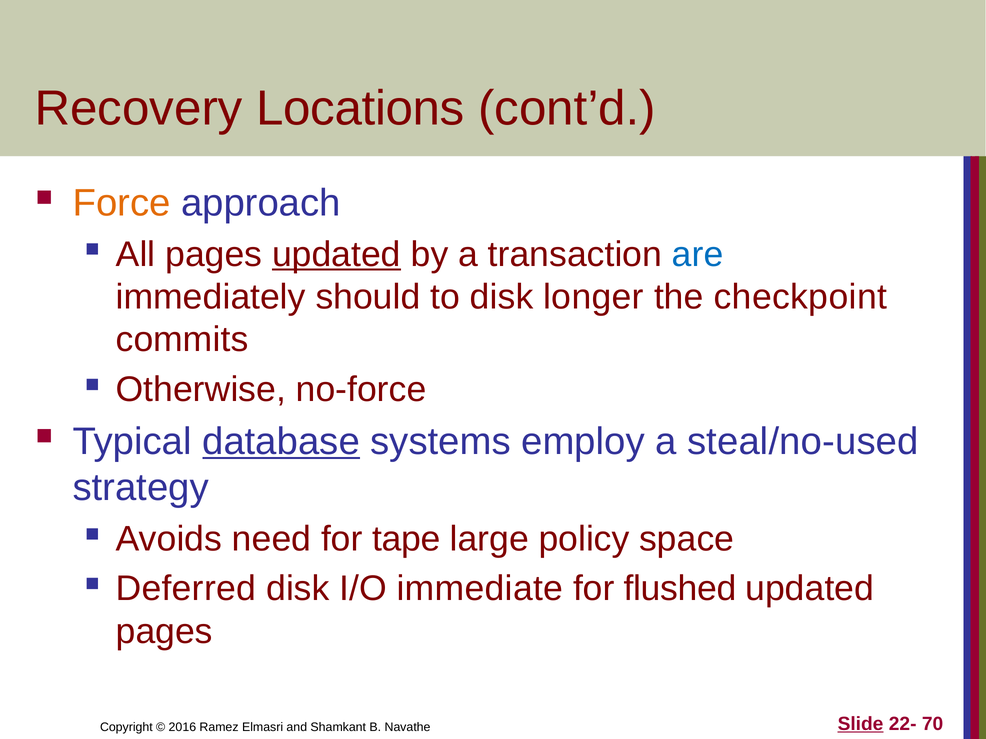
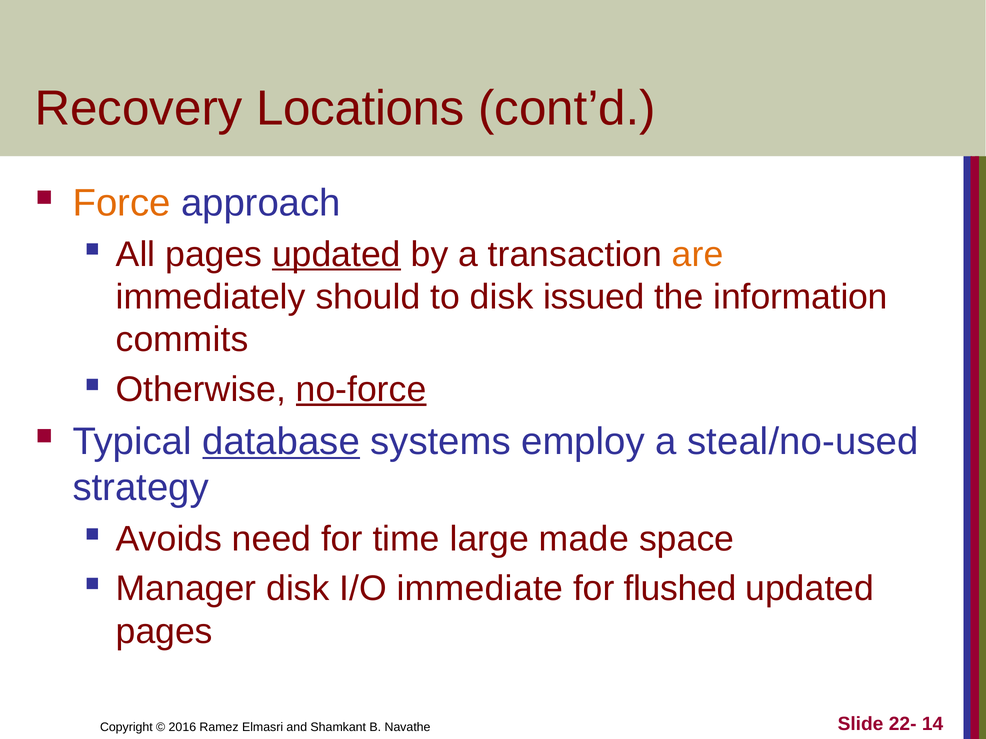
are colour: blue -> orange (698, 254)
longer: longer -> issued (594, 297)
checkpoint: checkpoint -> information (801, 297)
no-force underline: none -> present (361, 390)
tape: tape -> time (406, 539)
policy: policy -> made (584, 539)
Deferred: Deferred -> Manager (186, 589)
Slide underline: present -> none (861, 724)
70: 70 -> 14 (933, 724)
